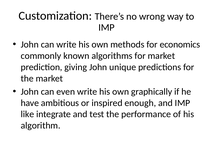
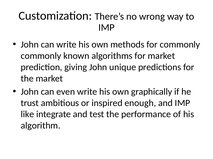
for economics: economics -> commonly (180, 45)
have: have -> trust (30, 103)
